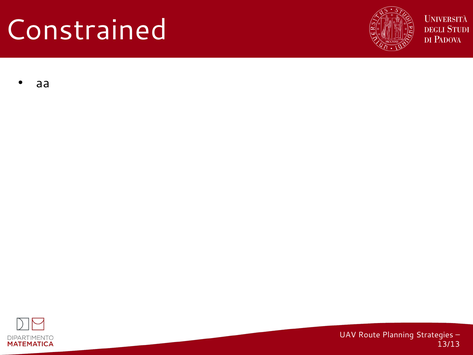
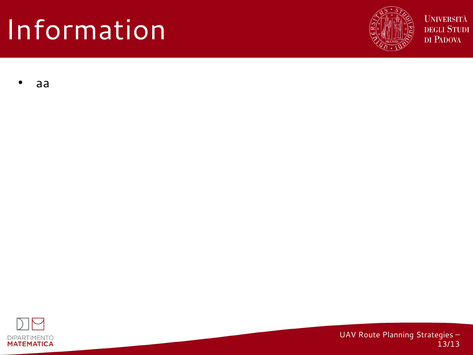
Constrained: Constrained -> Information (86, 30)
